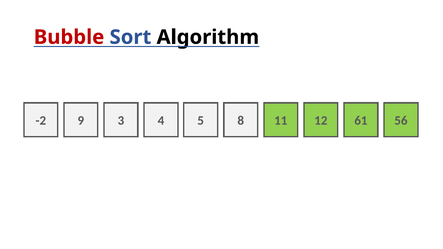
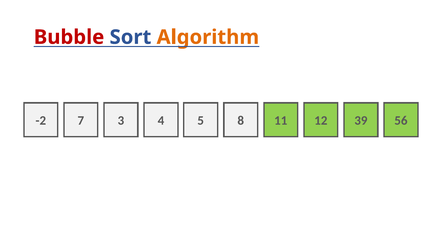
Algorithm colour: black -> orange (208, 37)
9: 9 -> 7 (81, 121)
61: 61 -> 39 (361, 121)
